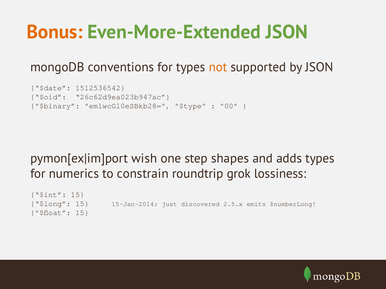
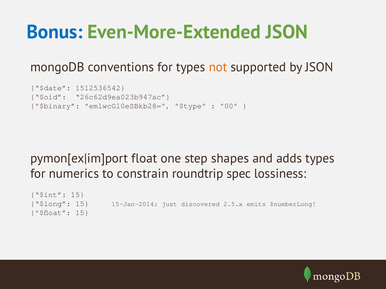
Bonus colour: orange -> blue (55, 32)
wish: wish -> float (144, 159)
grok: grok -> spec (239, 174)
